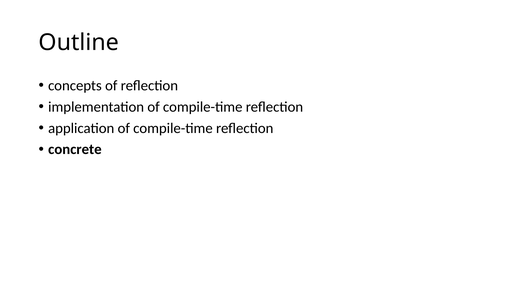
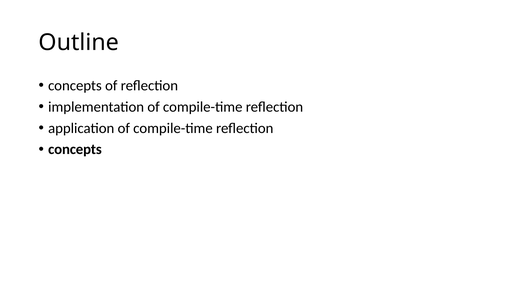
concrete: concrete -> concepts (75, 149)
